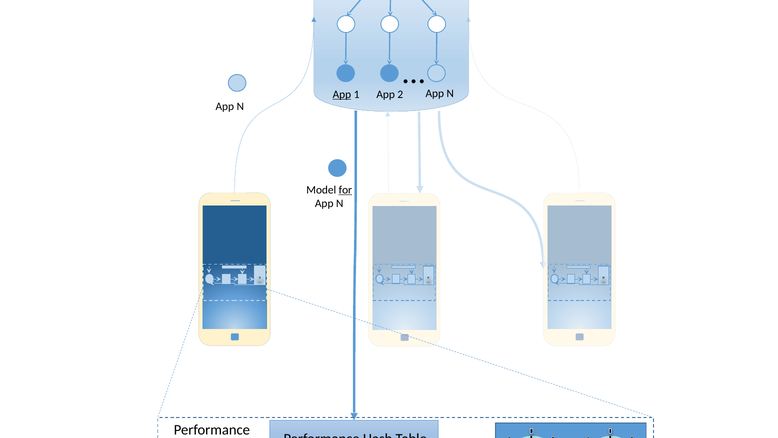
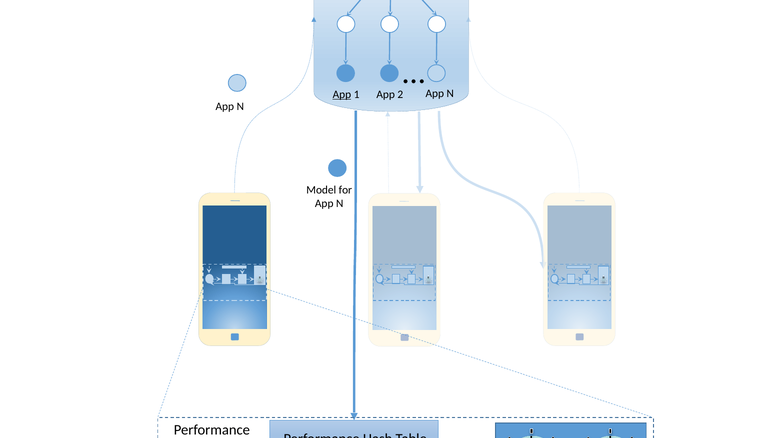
for underline: present -> none (345, 190)
